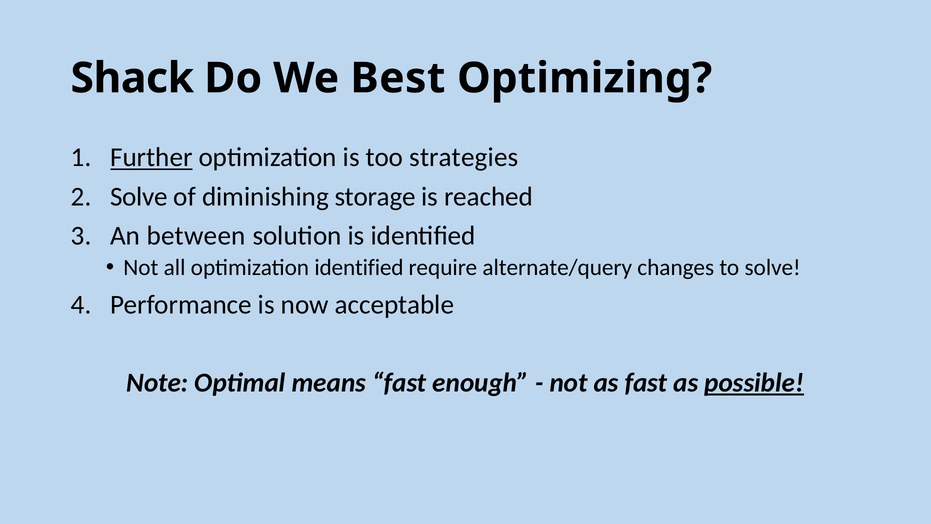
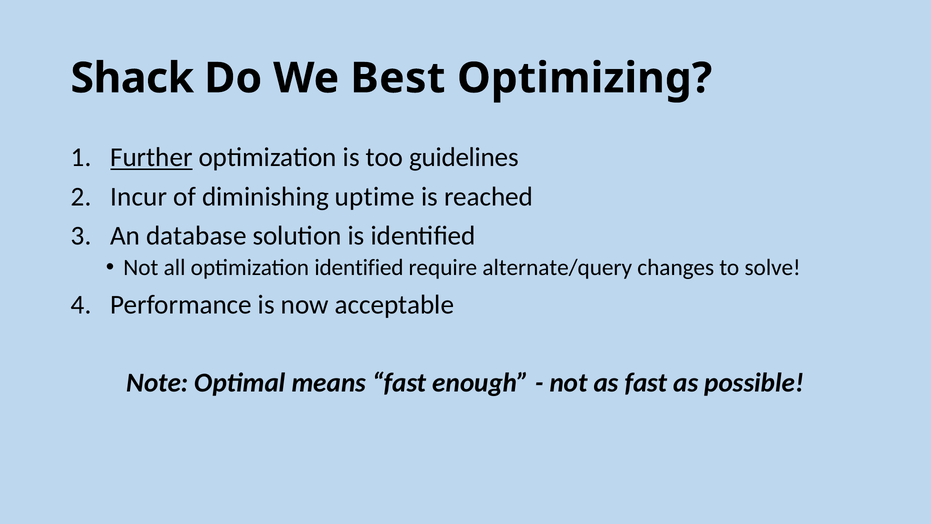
strategies: strategies -> guidelines (464, 157)
Solve: Solve -> Incur (139, 196)
storage: storage -> uptime (375, 196)
between: between -> database (196, 235)
possible underline: present -> none (754, 383)
